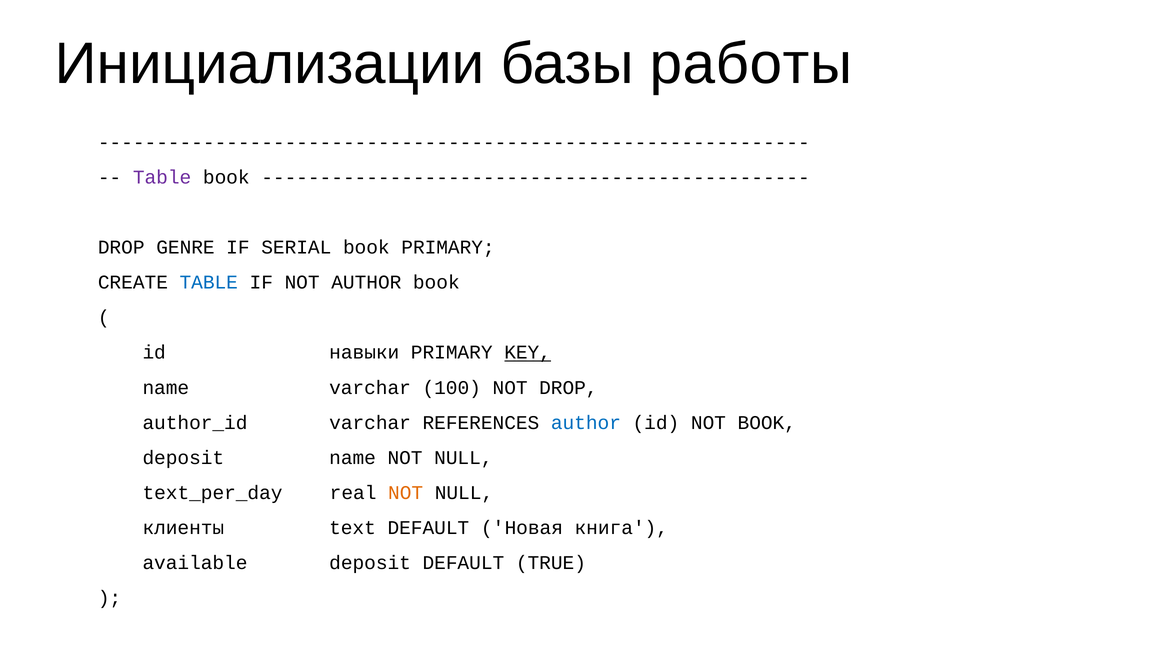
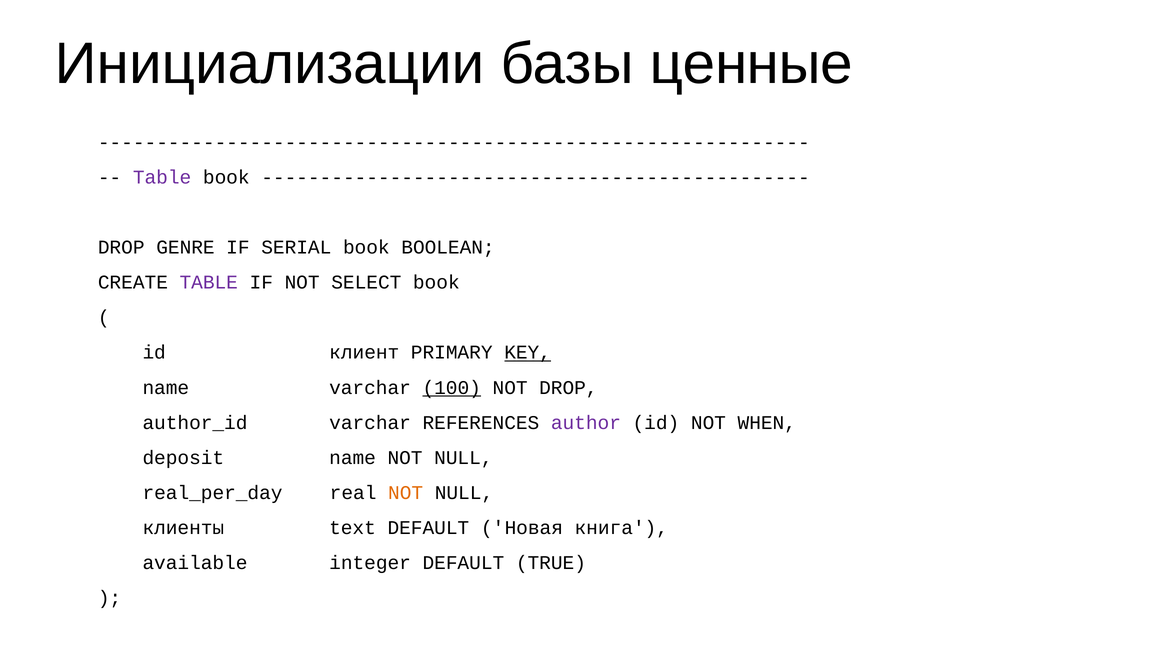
работы: работы -> ценные (751, 64)
book PRIMARY: PRIMARY -> BOOLEAN (448, 248)
TABLE colour: blue -> purple (209, 283)
NOT AUTHOR: AUTHOR -> SELECT (366, 283)
навыки: навыки -> клиент (364, 353)
100 underline: none -> present (452, 388)
author colour: blue -> purple (586, 423)
NOT BOOK: BOOK -> WHEN (767, 423)
text_per_day: text_per_day -> real_per_day (213, 493)
available deposit: deposit -> integer (370, 563)
